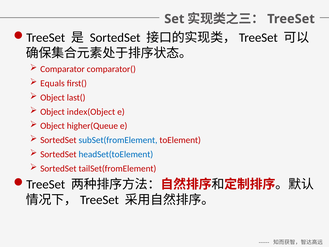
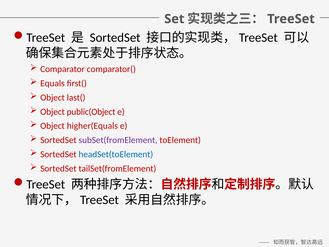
index(Object: index(Object -> public(Object (91, 112)
higher(Queue: higher(Queue -> higher(Equals (92, 126)
subSet(fromElement colour: blue -> purple (118, 140)
